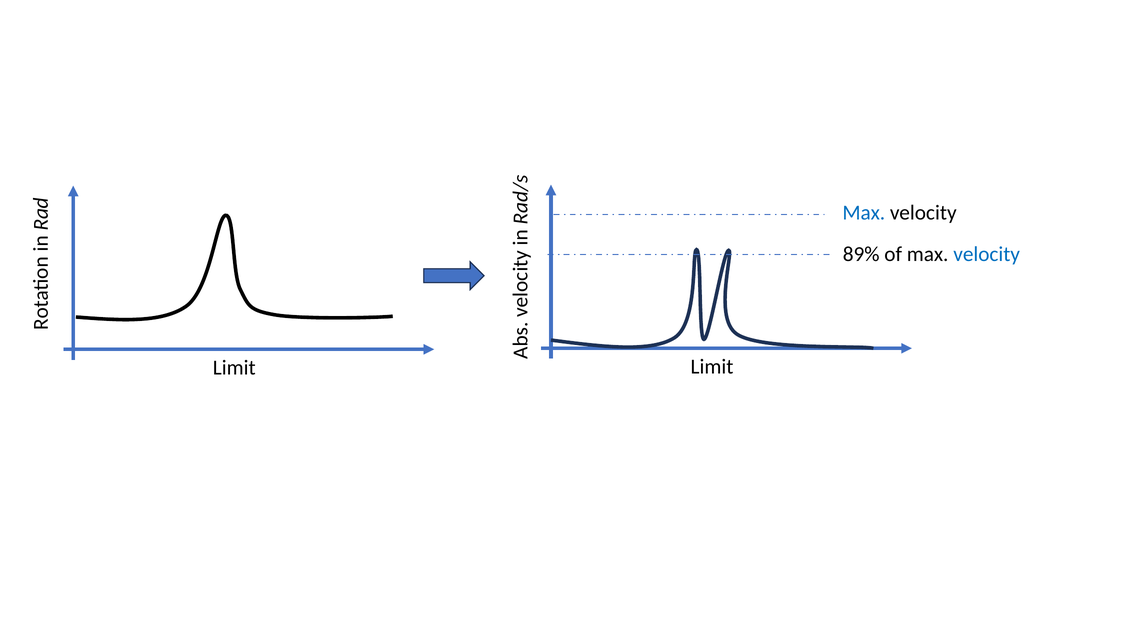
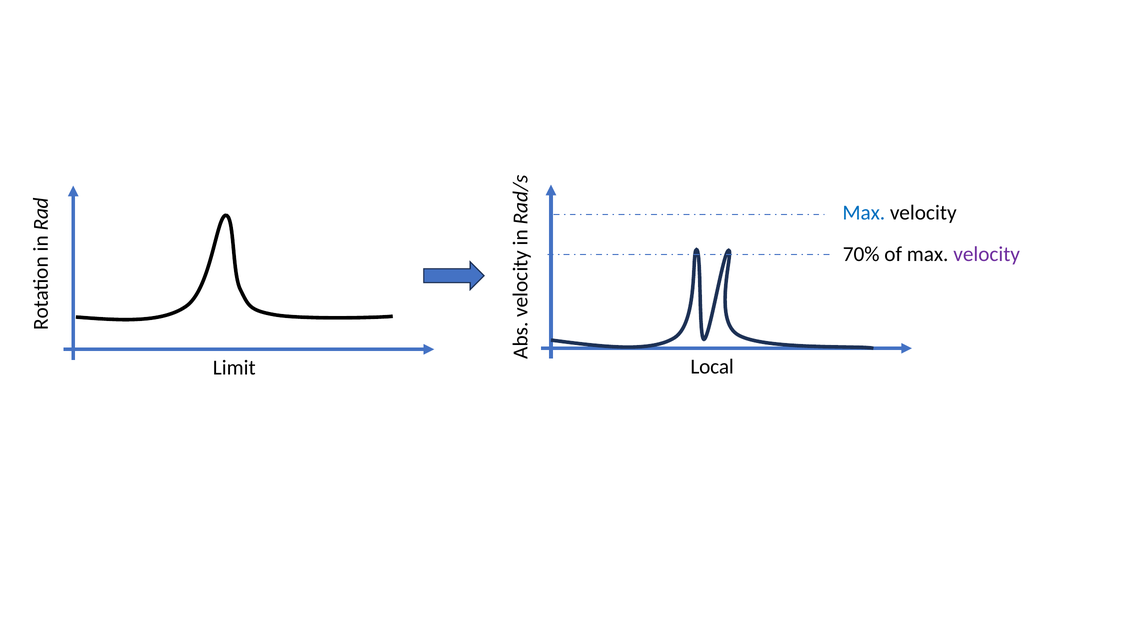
89%: 89% -> 70% (861, 254)
velocity colour: blue -> purple (987, 254)
Limit: Limit -> Local (712, 367)
